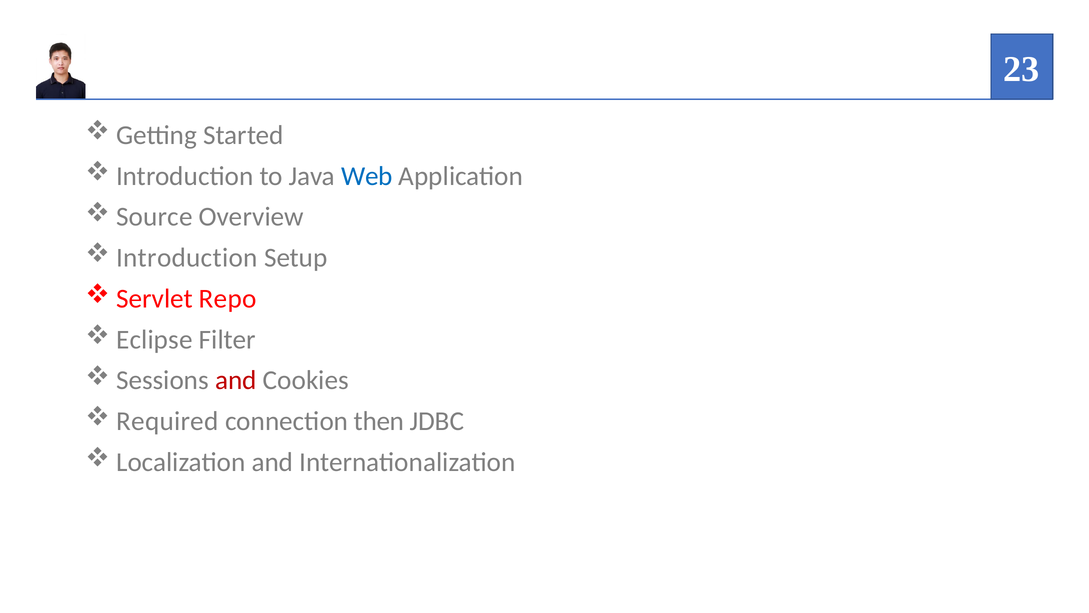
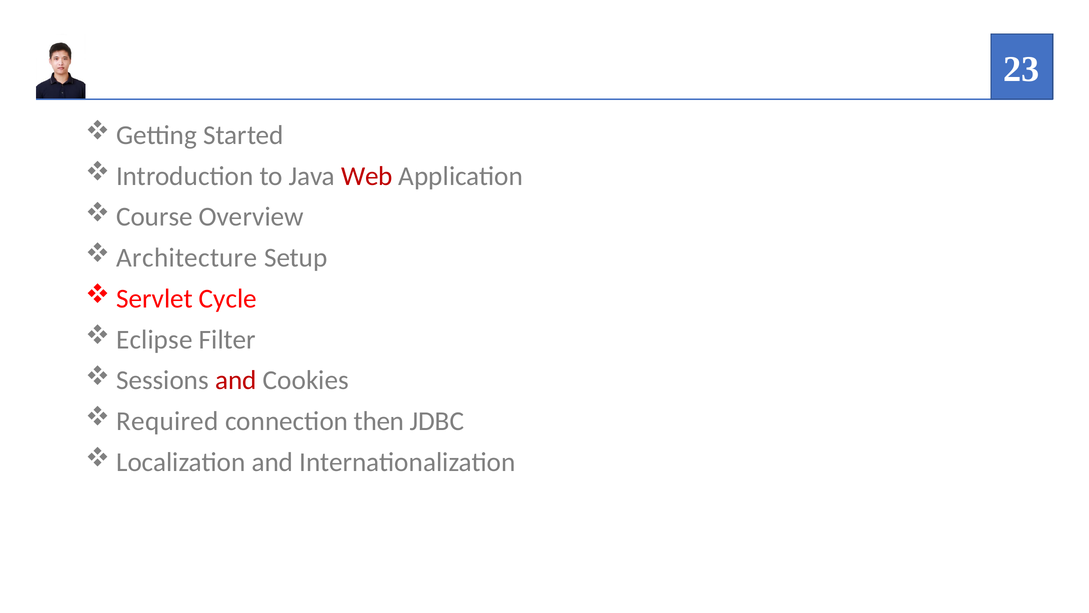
Web colour: blue -> red (367, 176)
Source: Source -> Course (154, 217)
Introduction: Introduction -> Architecture (187, 258)
Repo: Repo -> Cycle (228, 299)
